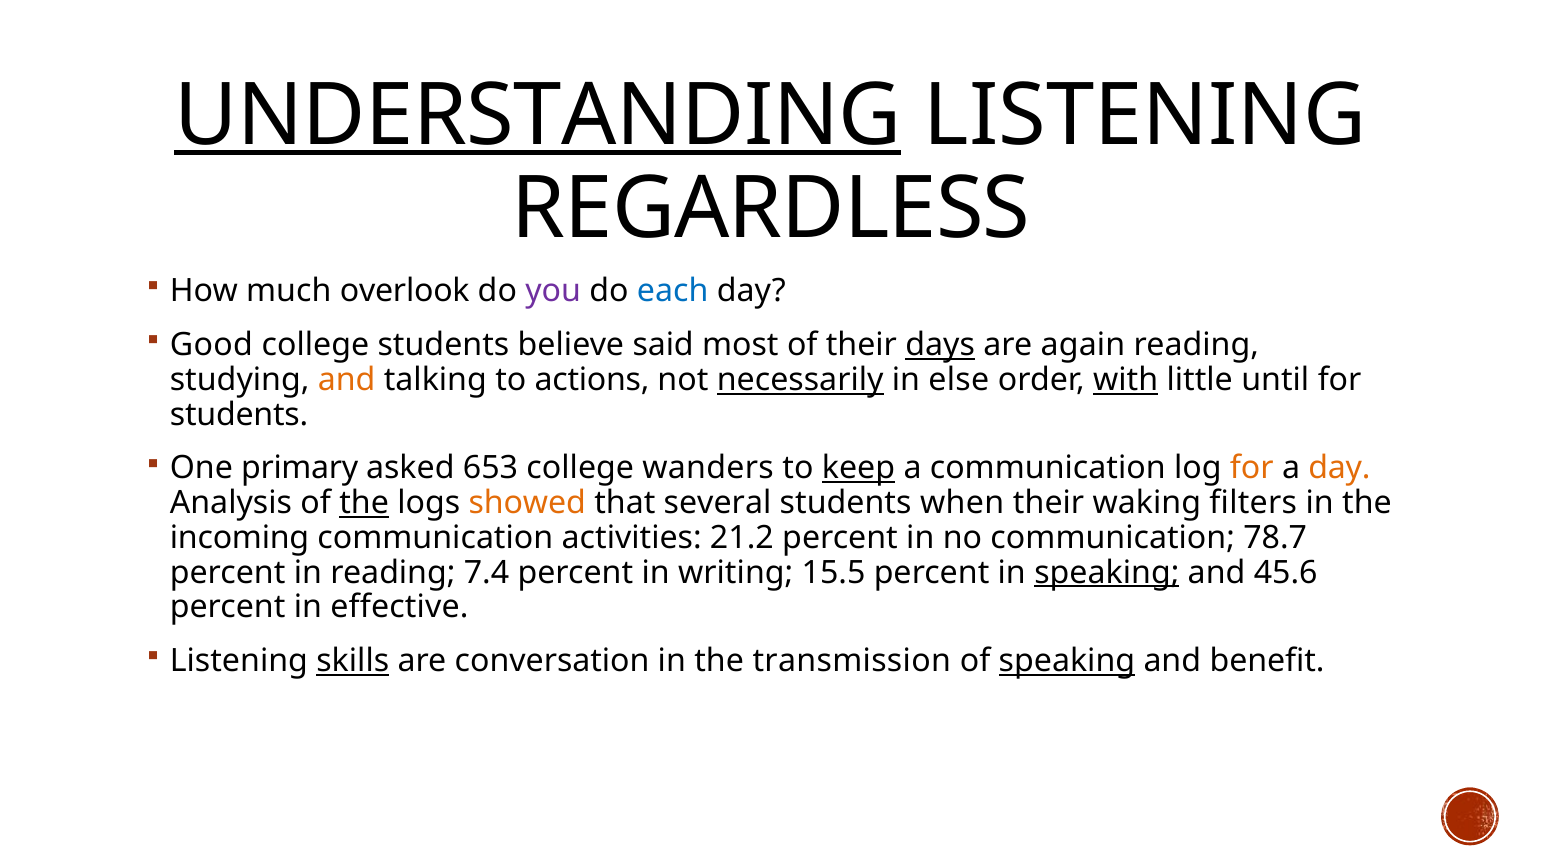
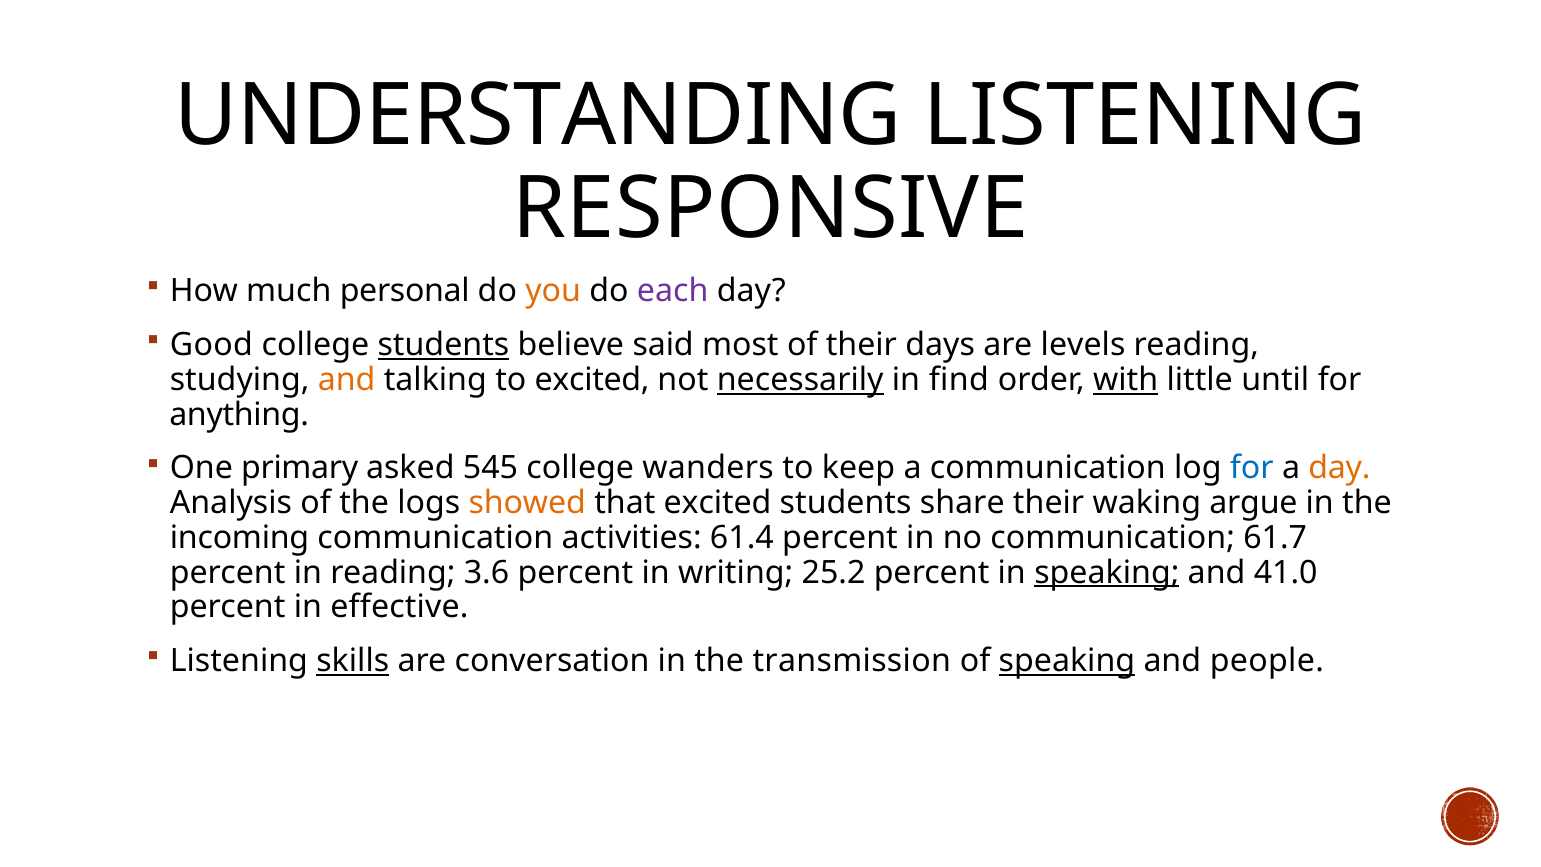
UNDERSTANDING underline: present -> none (538, 116)
REGARDLESS: REGARDLESS -> RESPONSIVE (771, 209)
overlook: overlook -> personal (405, 291)
you colour: purple -> orange (553, 291)
each colour: blue -> purple (673, 291)
students underline: none -> present (443, 345)
days underline: present -> none (940, 345)
again: again -> levels (1083, 345)
to actions: actions -> excited (592, 380)
else: else -> find (959, 380)
students: students -> anything (239, 414)
653: 653 -> 545 (490, 468)
keep underline: present -> none (858, 468)
for colour: orange -> blue (1252, 468)
the underline: present -> none (364, 503)
that several: several -> excited (718, 503)
when: when -> share (962, 503)
filters: filters -> argue (1253, 503)
21.2: 21.2 -> 61.4 (742, 538)
78.7: 78.7 -> 61.7 (1275, 538)
7.4: 7.4 -> 3.6 (487, 572)
15.5: 15.5 -> 25.2 (834, 572)
45.6: 45.6 -> 41.0 (1286, 572)
benefit: benefit -> people (1267, 661)
